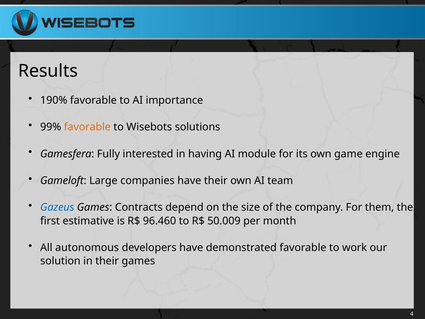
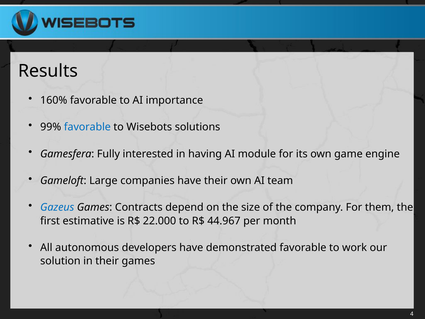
190%: 190% -> 160% (54, 100)
favorable colour: orange -> blue (87, 127)
96.460: 96.460 -> 22.000 (160, 221)
50.009: 50.009 -> 44.967 (224, 221)
